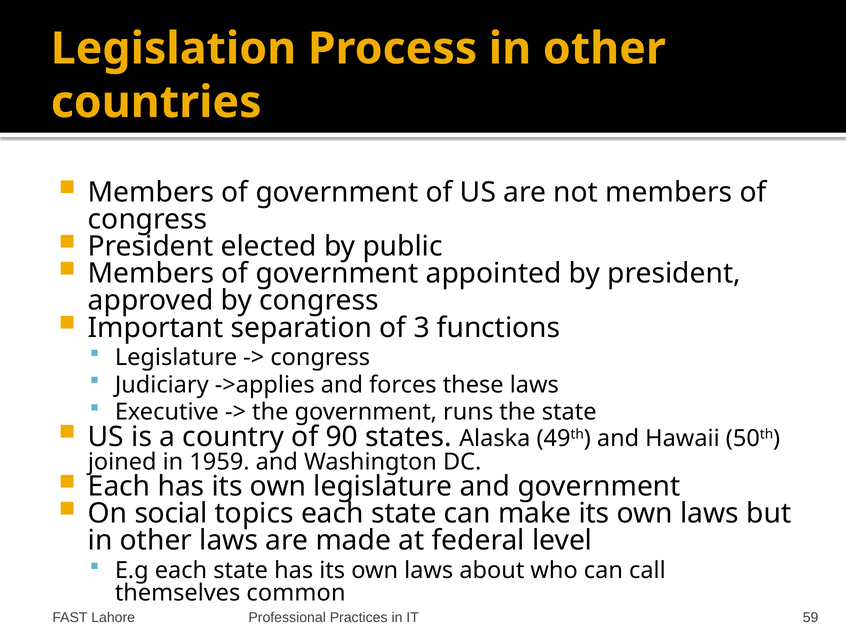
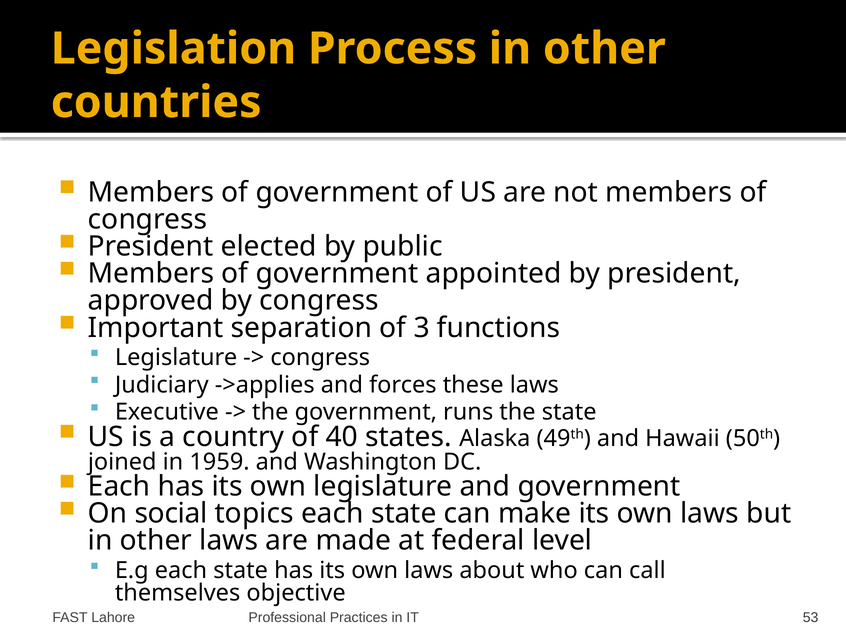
90: 90 -> 40 (342, 436)
common: common -> objective (296, 593)
59: 59 -> 53 (811, 617)
